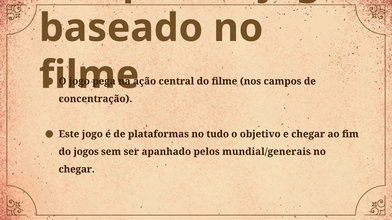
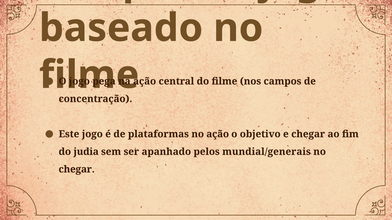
no tudo: tudo -> ação (218, 134)
jogos: jogos -> judia (86, 152)
